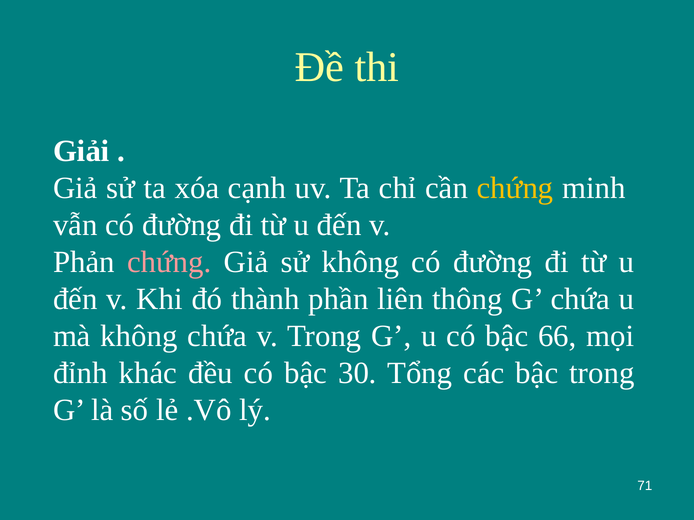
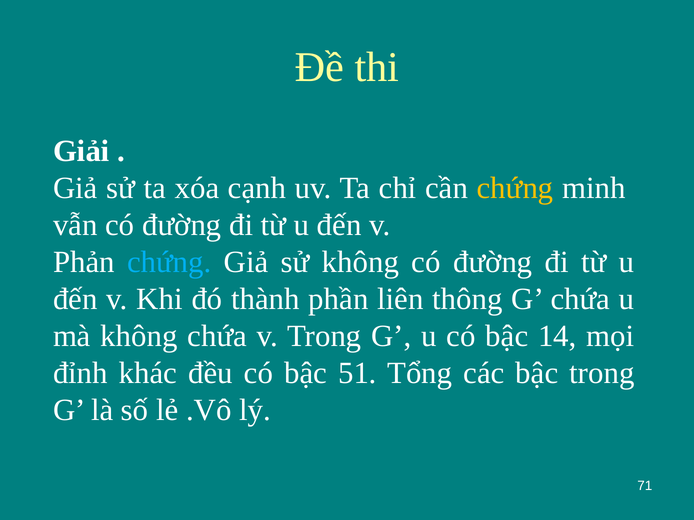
chứng colour: pink -> light blue (169, 262)
66: 66 -> 14 (557, 336)
30: 30 -> 51 (357, 373)
